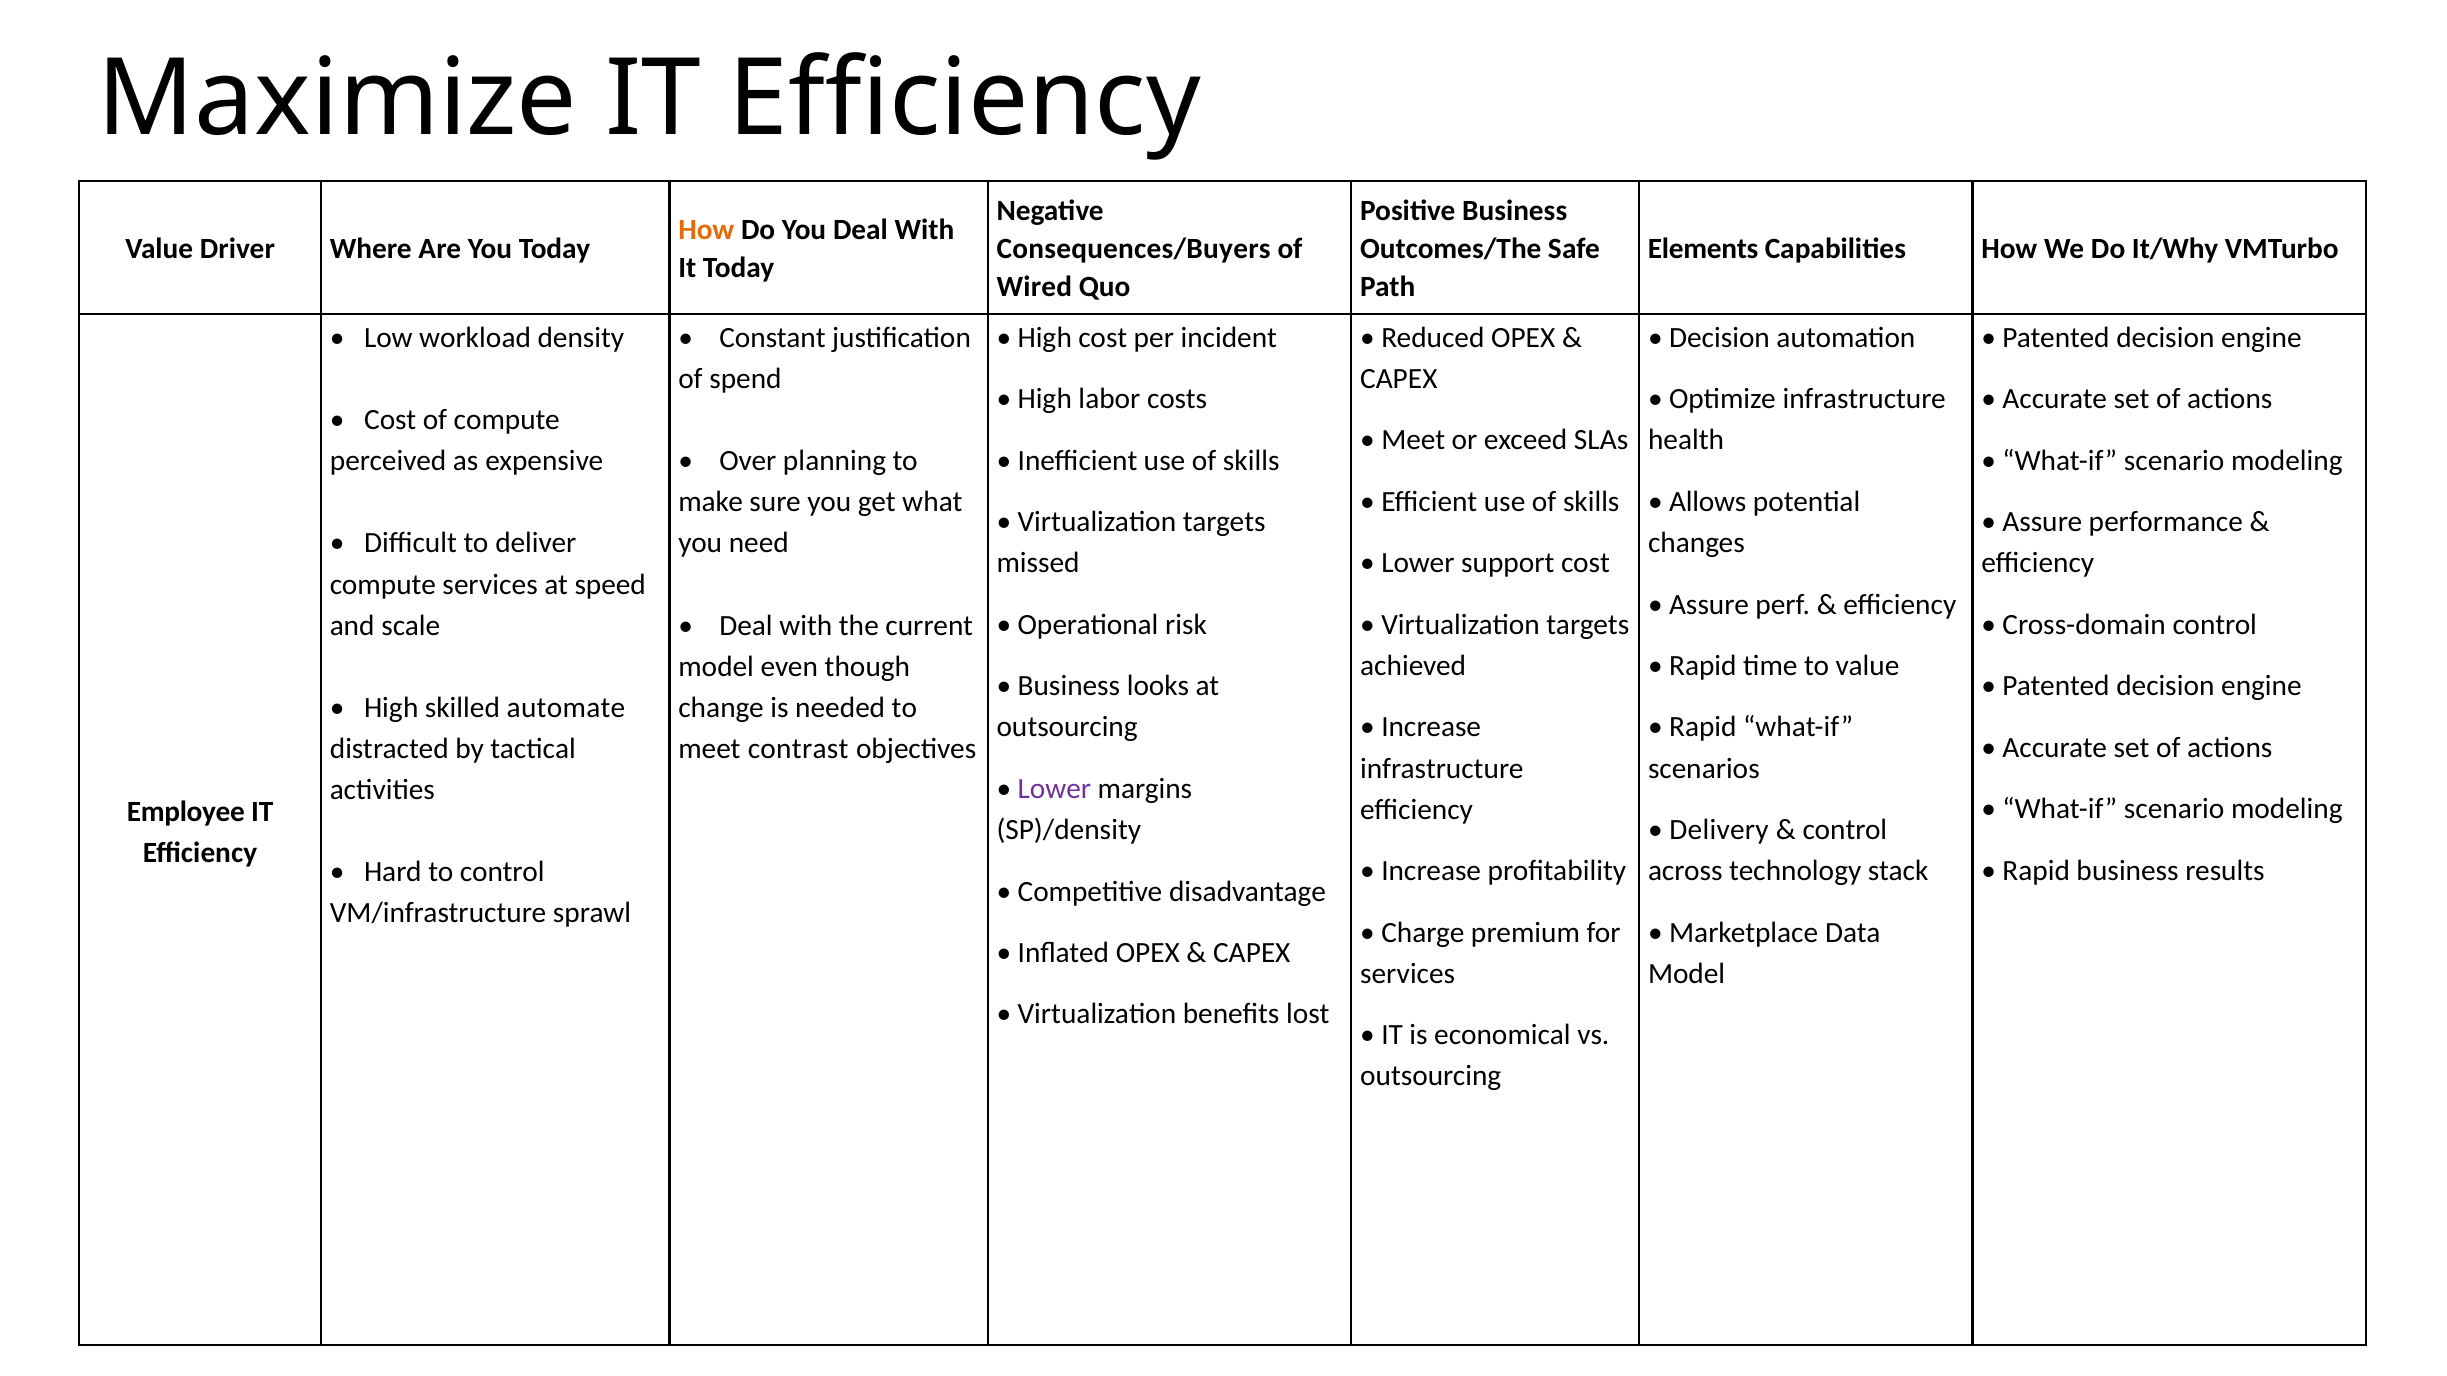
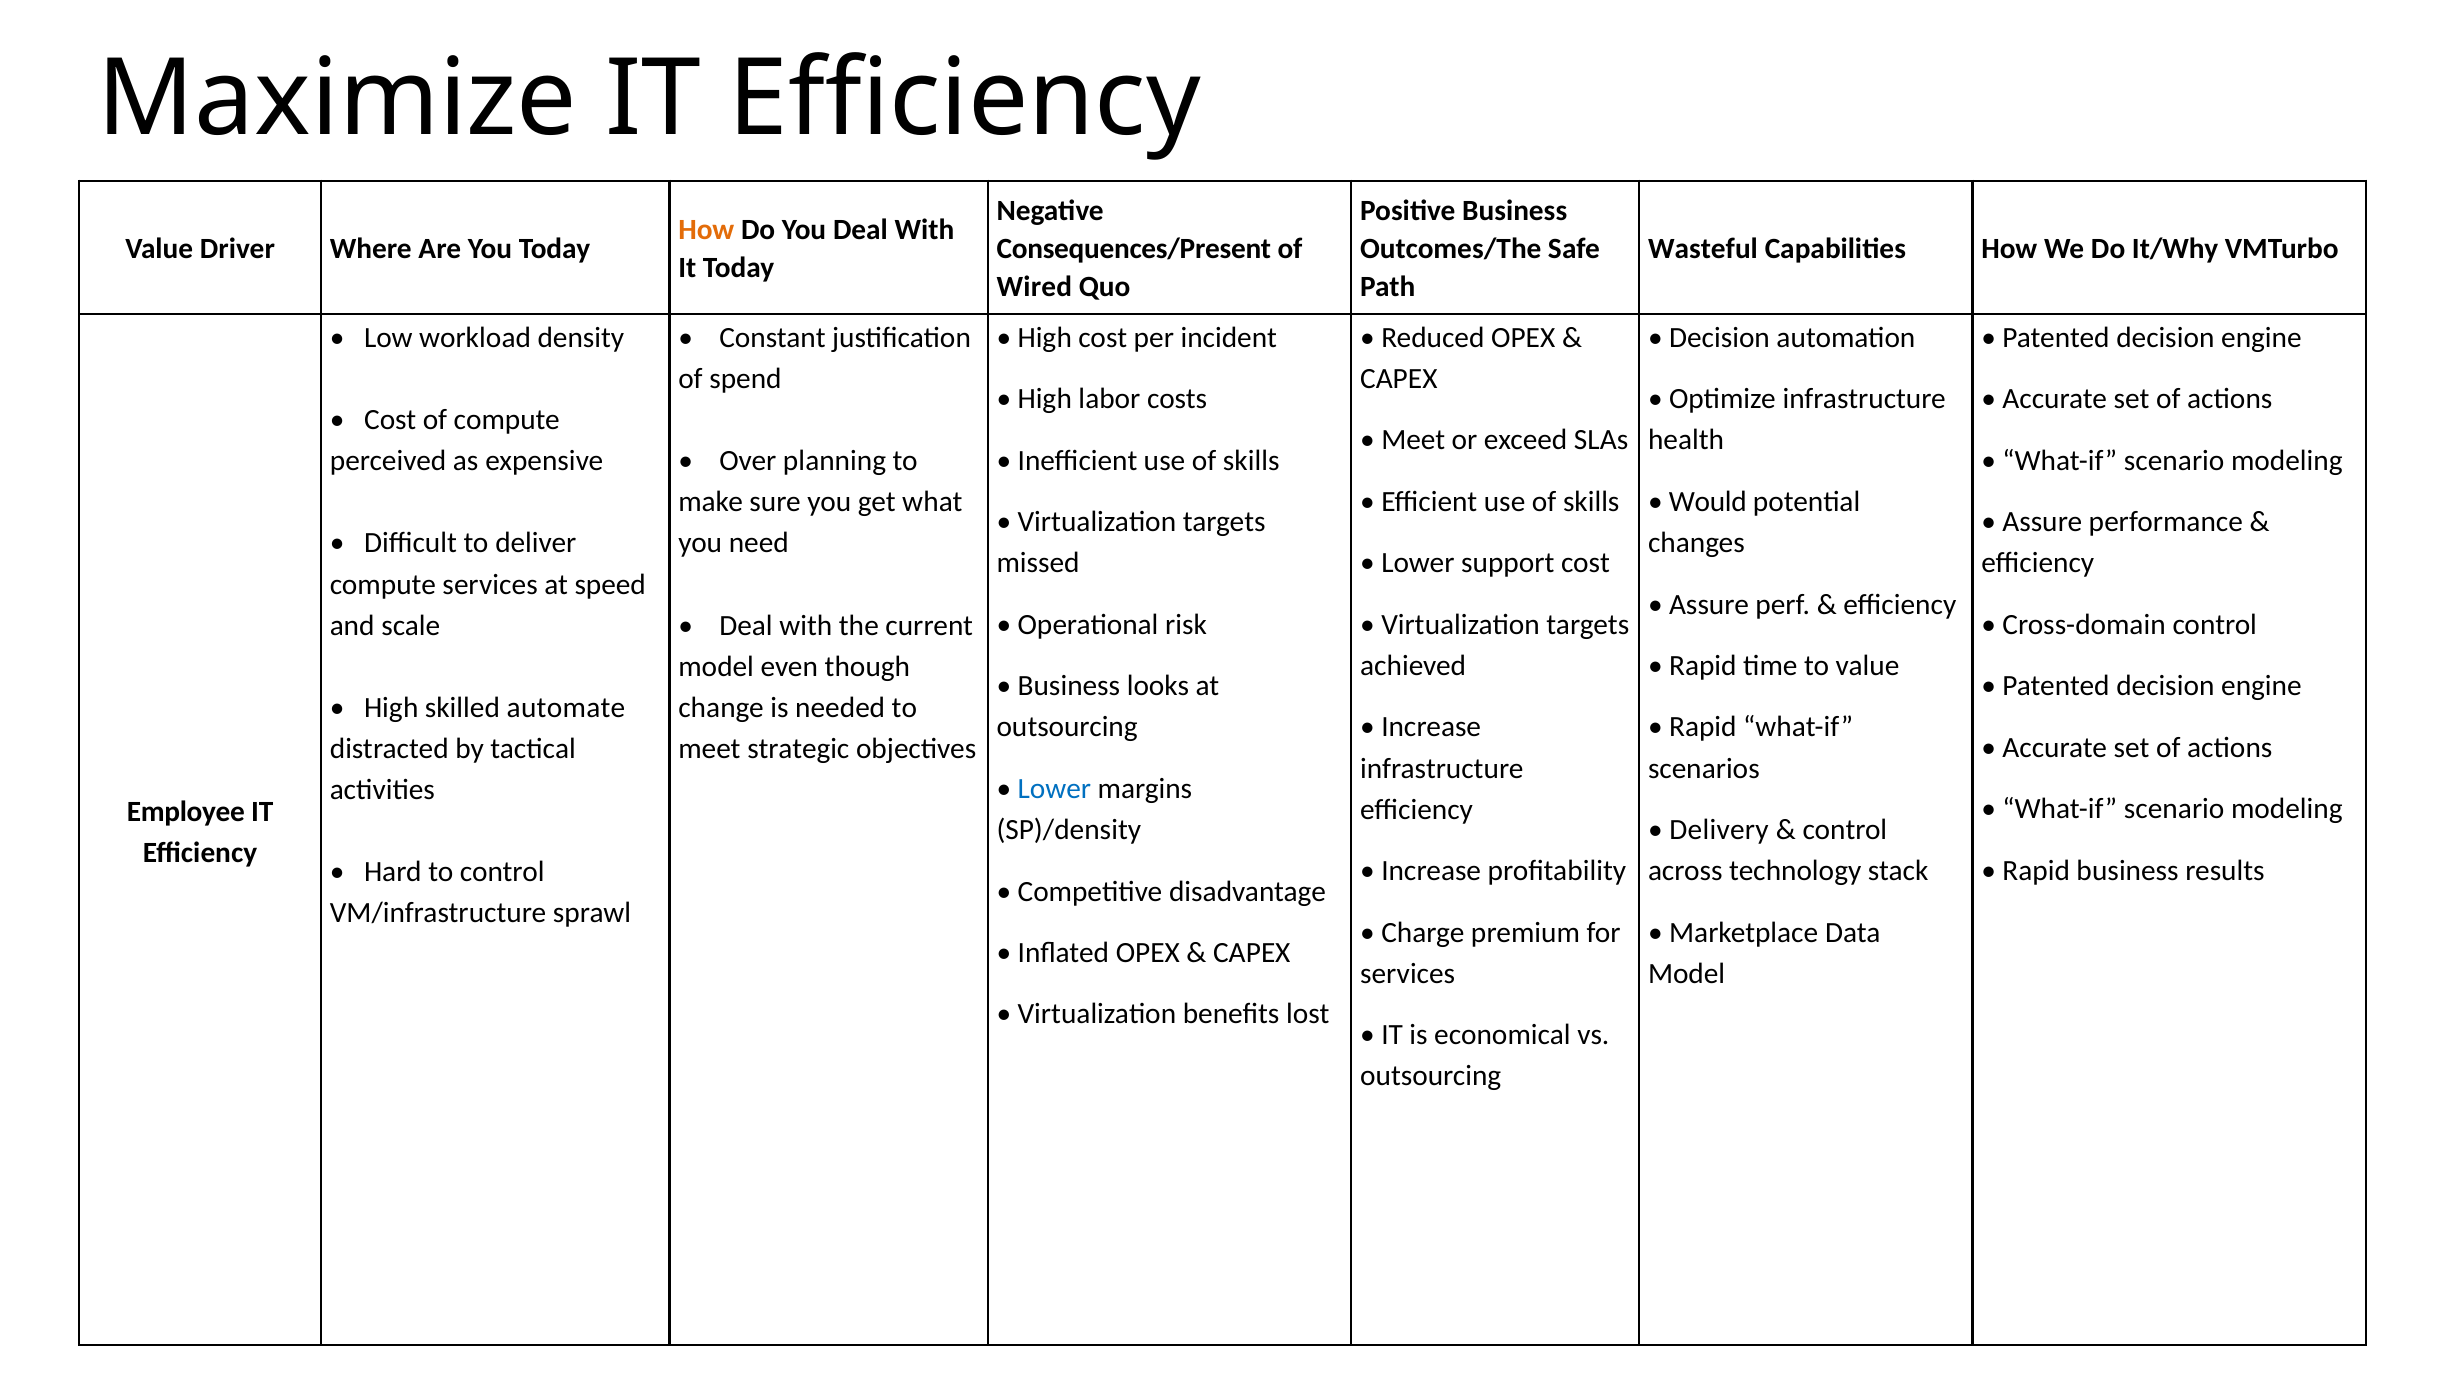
Consequences/Buyers: Consequences/Buyers -> Consequences/Present (1134, 249)
Elements: Elements -> Wasteful (1703, 249)
Allows: Allows -> Would (1708, 502)
contrast: contrast -> strategic (798, 749)
Lower colour: purple -> blue (1054, 789)
